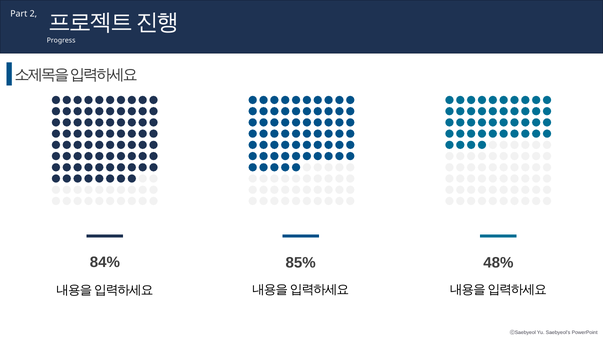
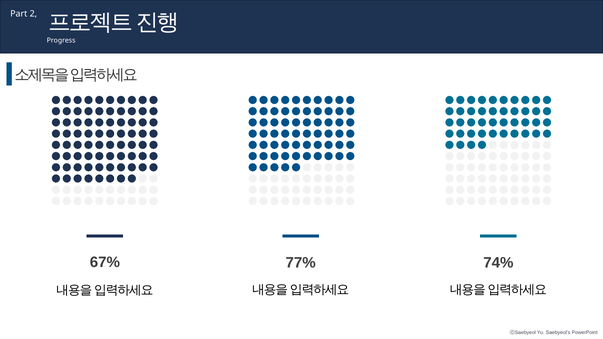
84%: 84% -> 67% (105, 262)
85%: 85% -> 77% (301, 263)
48%: 48% -> 74% (498, 263)
